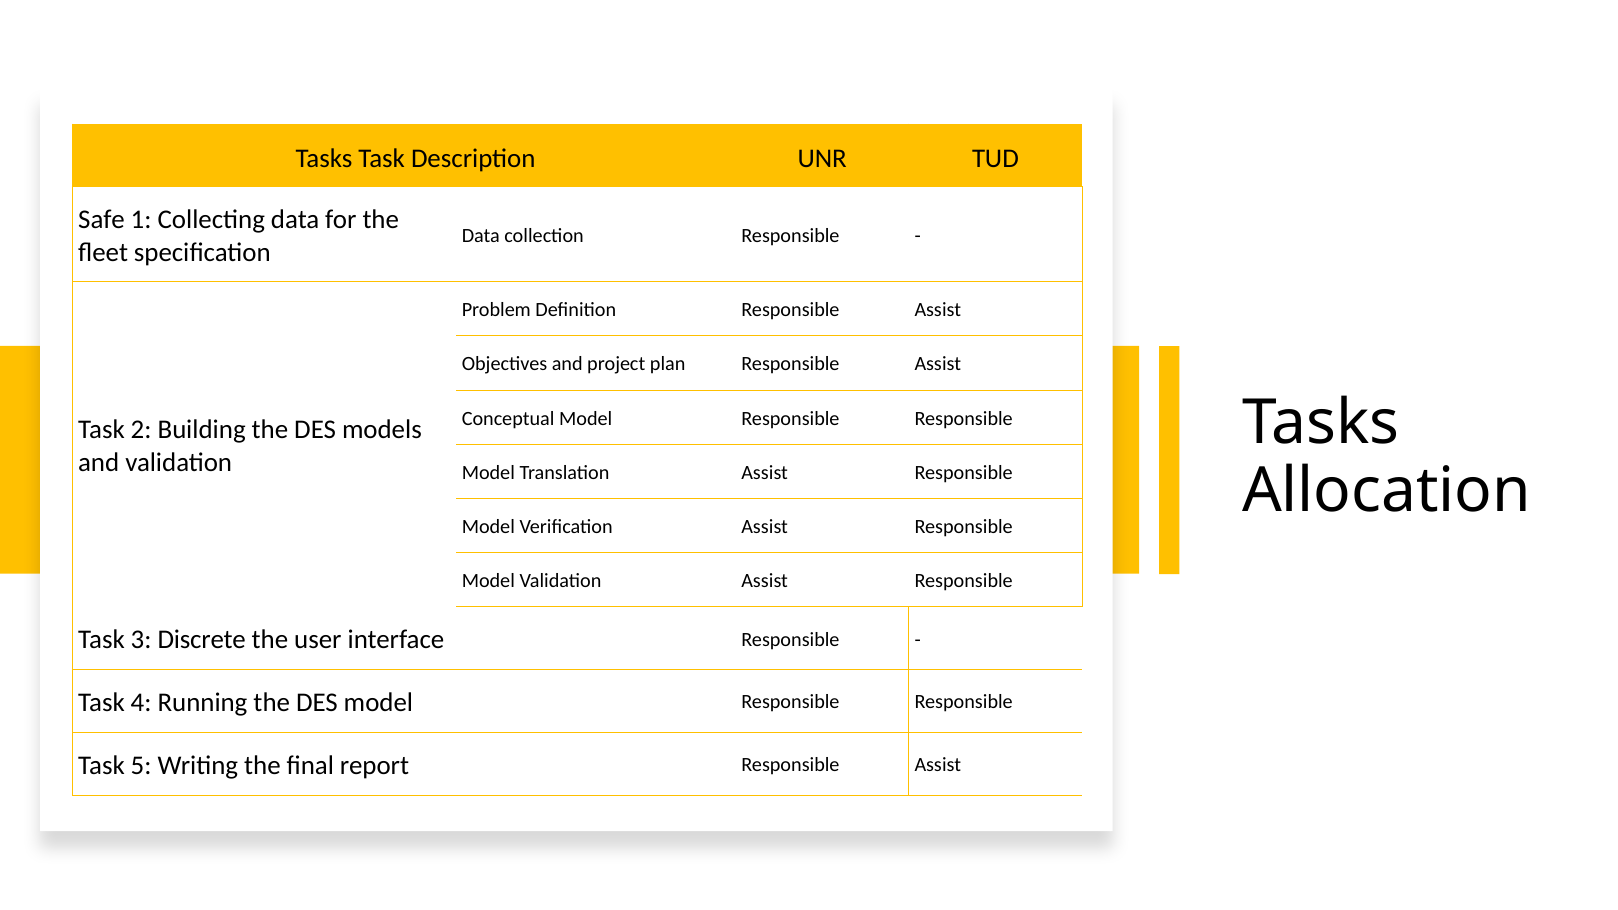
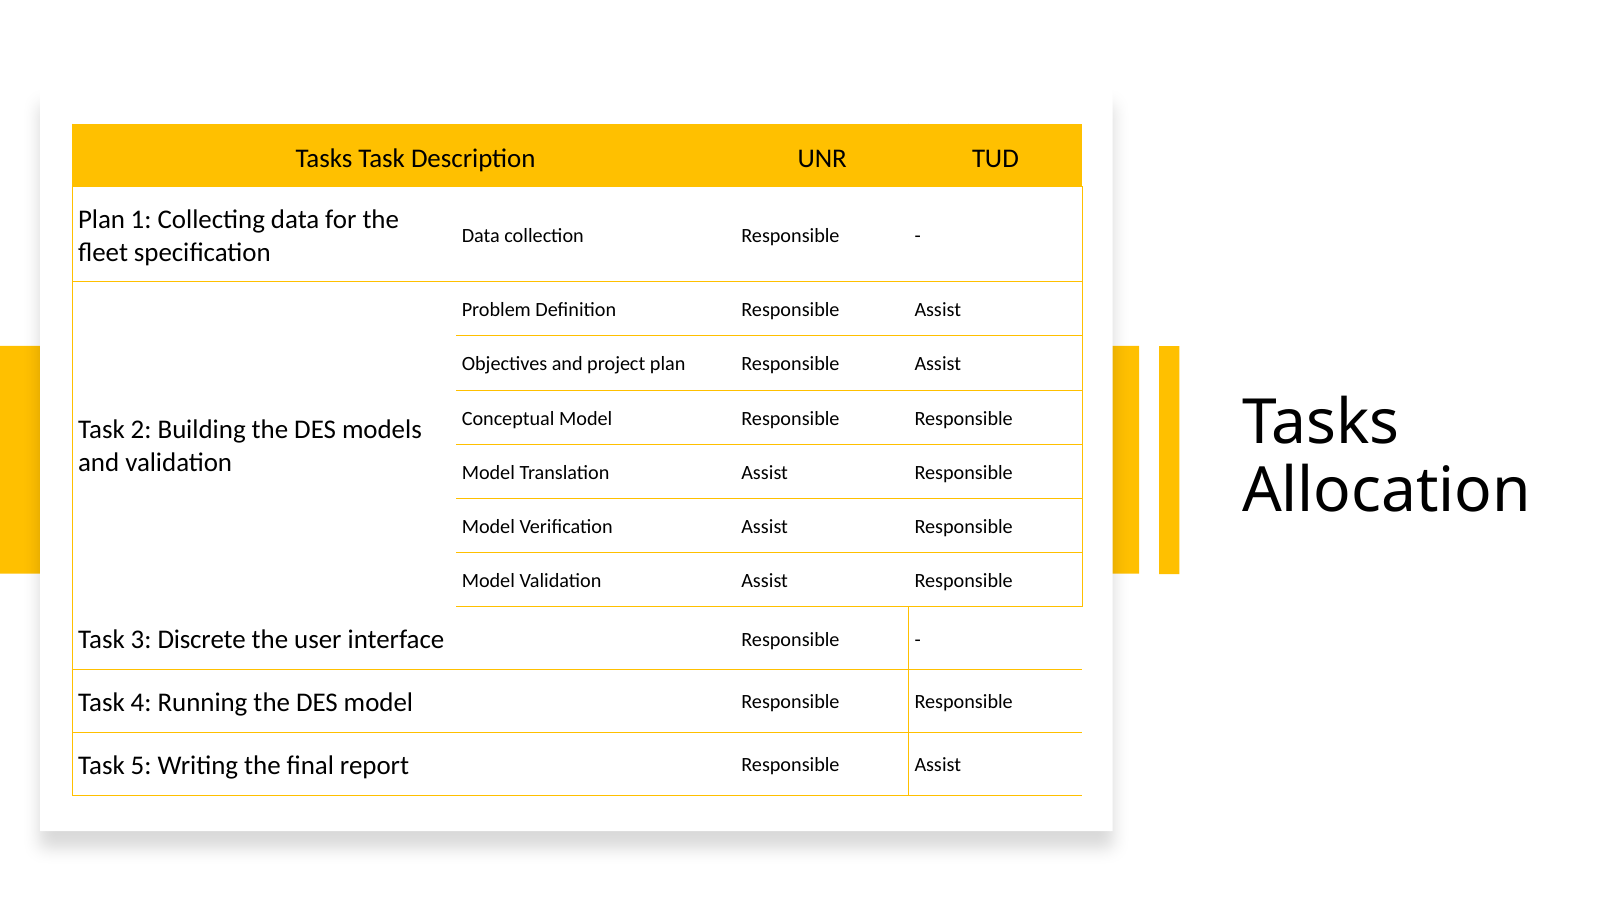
Safe: Safe -> Plan (102, 219)
